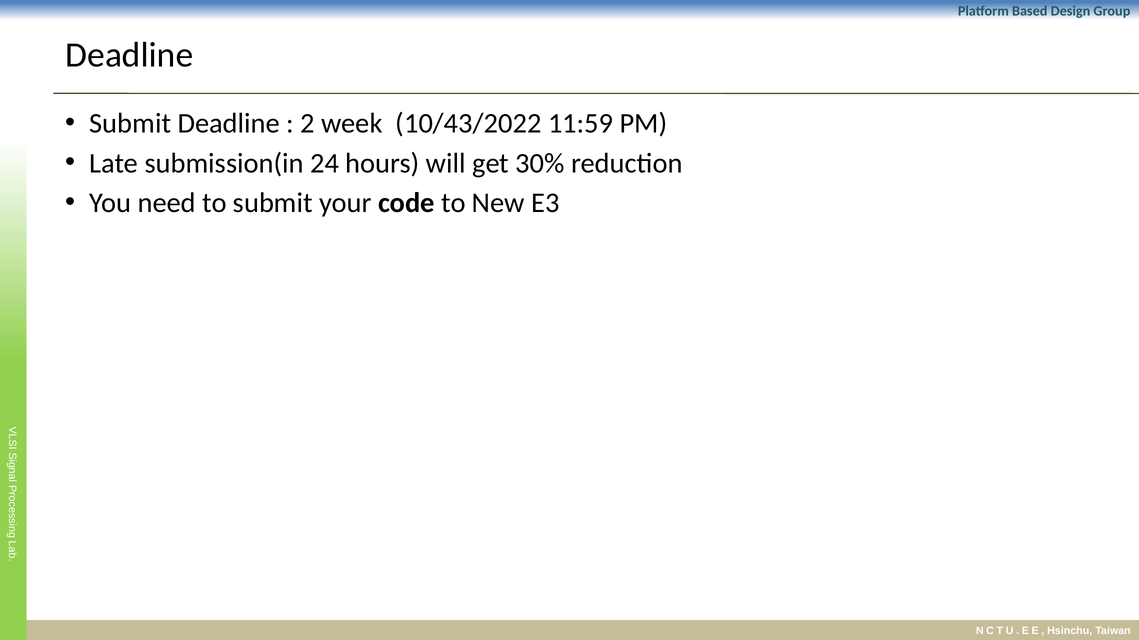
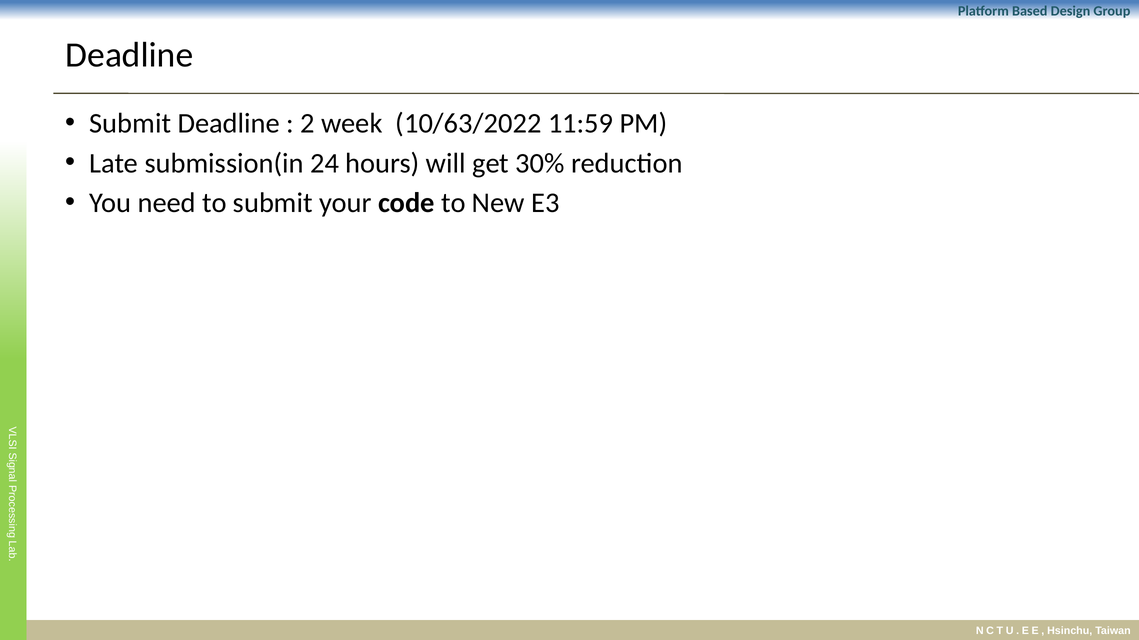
10/43/2022: 10/43/2022 -> 10/63/2022 (469, 123)
